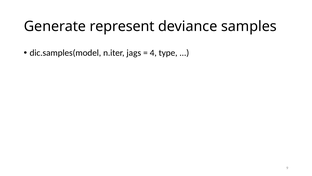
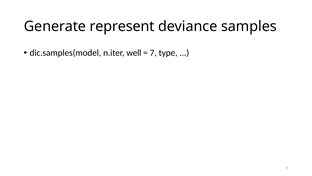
jags: jags -> well (134, 53)
4: 4 -> 7 (153, 53)
